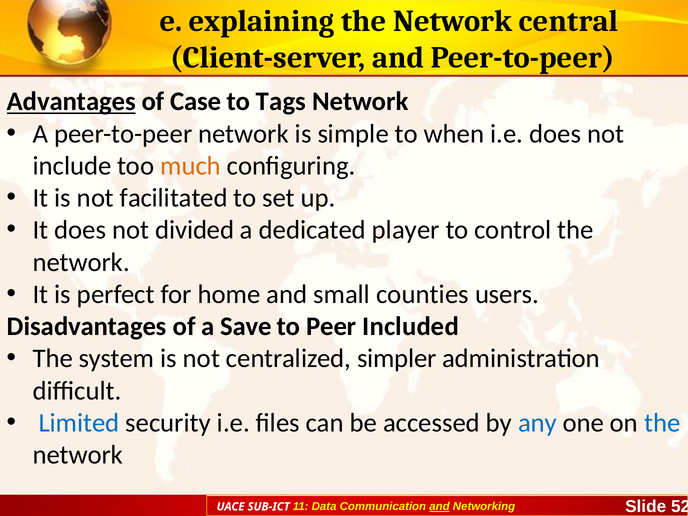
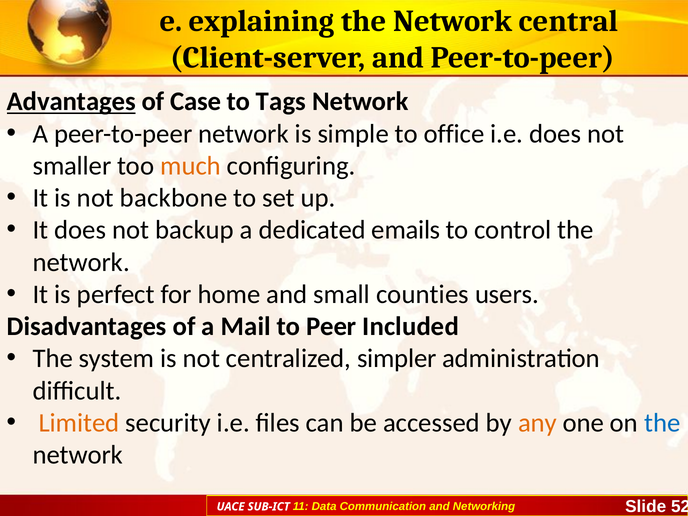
when: when -> office (454, 134)
include: include -> smaller (72, 166)
facilitated: facilitated -> backbone (174, 198)
divided: divided -> backup (195, 230)
player: player -> emails (406, 230)
Save: Save -> Mail (246, 327)
Limited colour: blue -> orange (79, 423)
any colour: blue -> orange (537, 423)
and underline: present -> none (439, 507)
